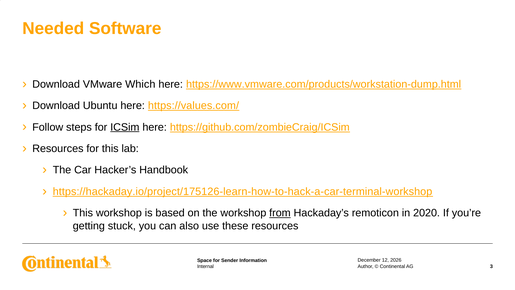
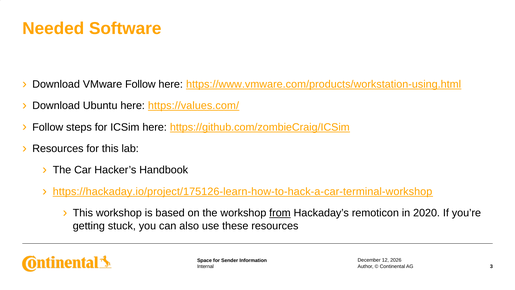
VMware Which: Which -> Follow (140, 84)
https://www.vmware.com/products/workstation-dump.html: https://www.vmware.com/products/workstation-dump.html -> https://www.vmware.com/products/workstation-using.html (324, 84)
ICSim underline: present -> none (125, 127)
